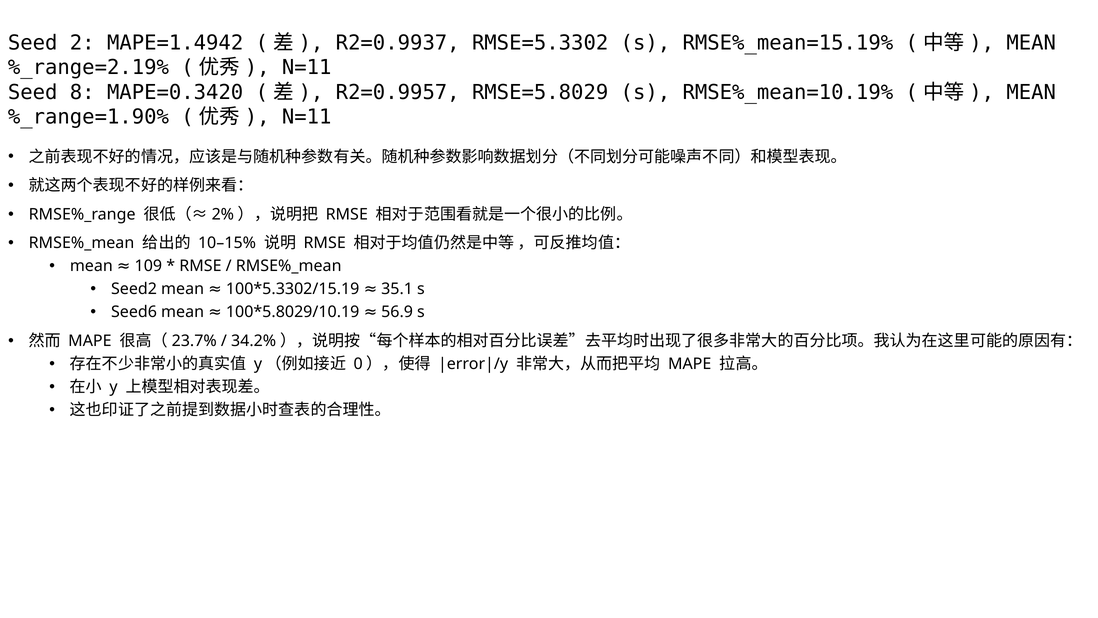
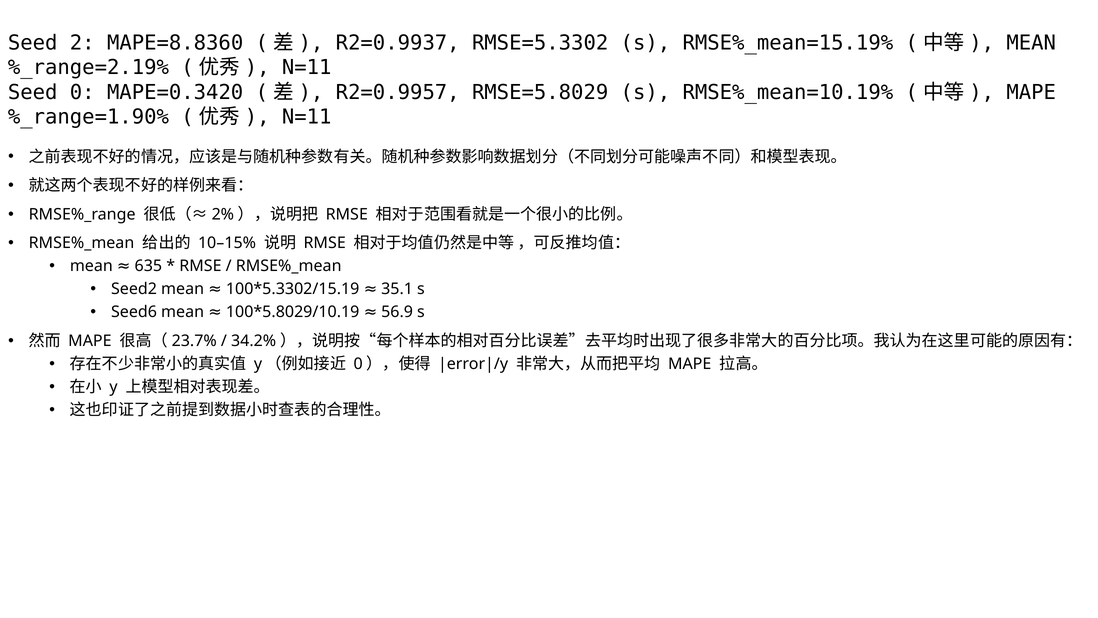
MAPE=1.4942: MAPE=1.4942 -> MAPE=8.8360 (175, 43)
8: 8 -> 0 (82, 92)
MEAN: MEAN -> MAPE (1031, 92)
109: 109 -> 635 (148, 266)
